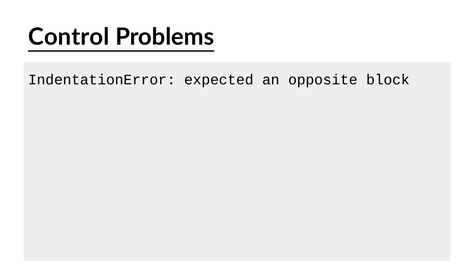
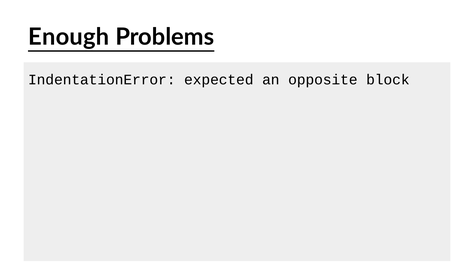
Control: Control -> Enough (69, 37)
